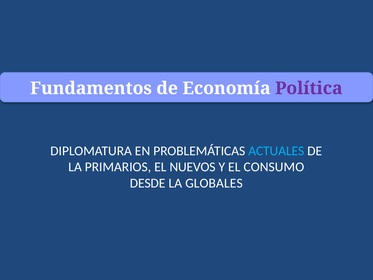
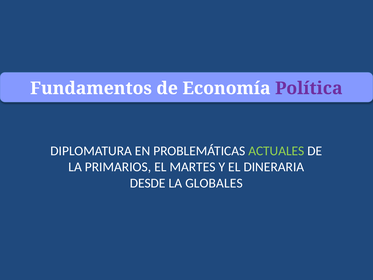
ACTUALES colour: light blue -> light green (276, 151)
NUEVOS: NUEVOS -> MARTES (193, 167)
CONSUMO: CONSUMO -> DINERARIA (274, 167)
